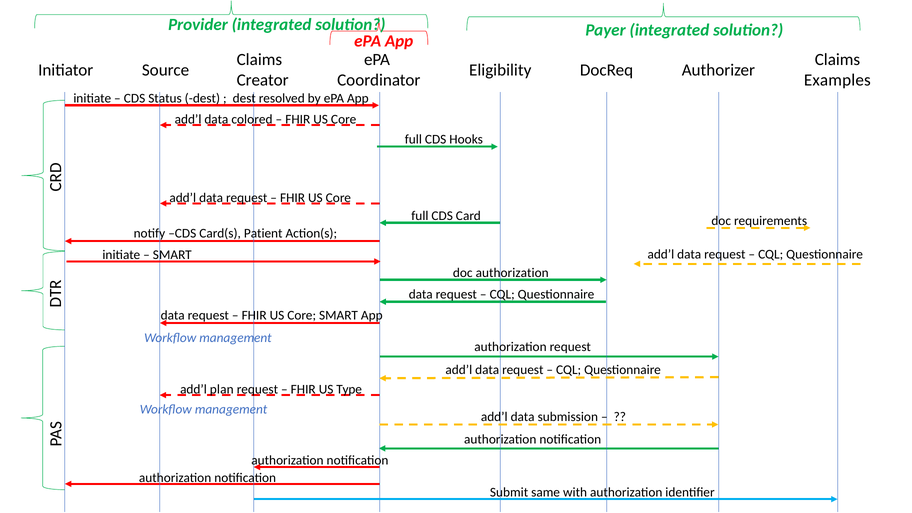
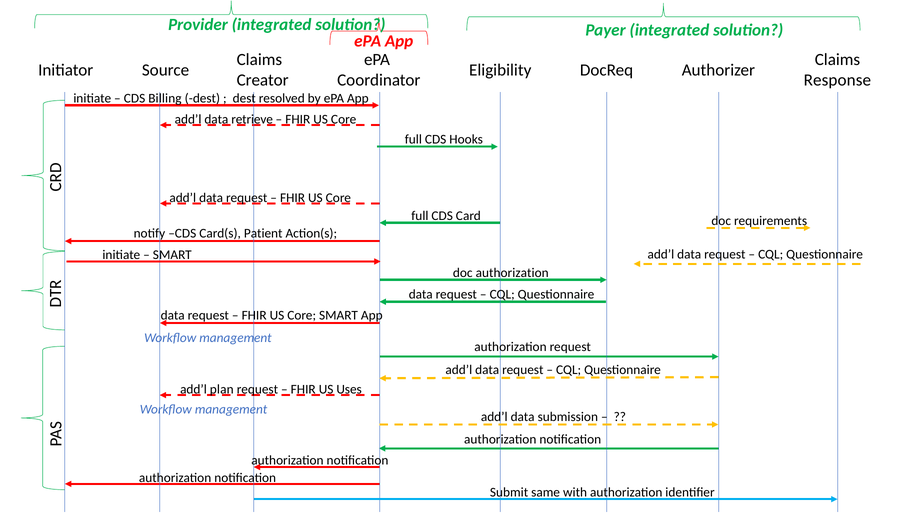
Examples: Examples -> Response (837, 80)
Status: Status -> Billing (165, 99)
colored: colored -> retrieve (252, 119)
Type: Type -> Uses (349, 389)
